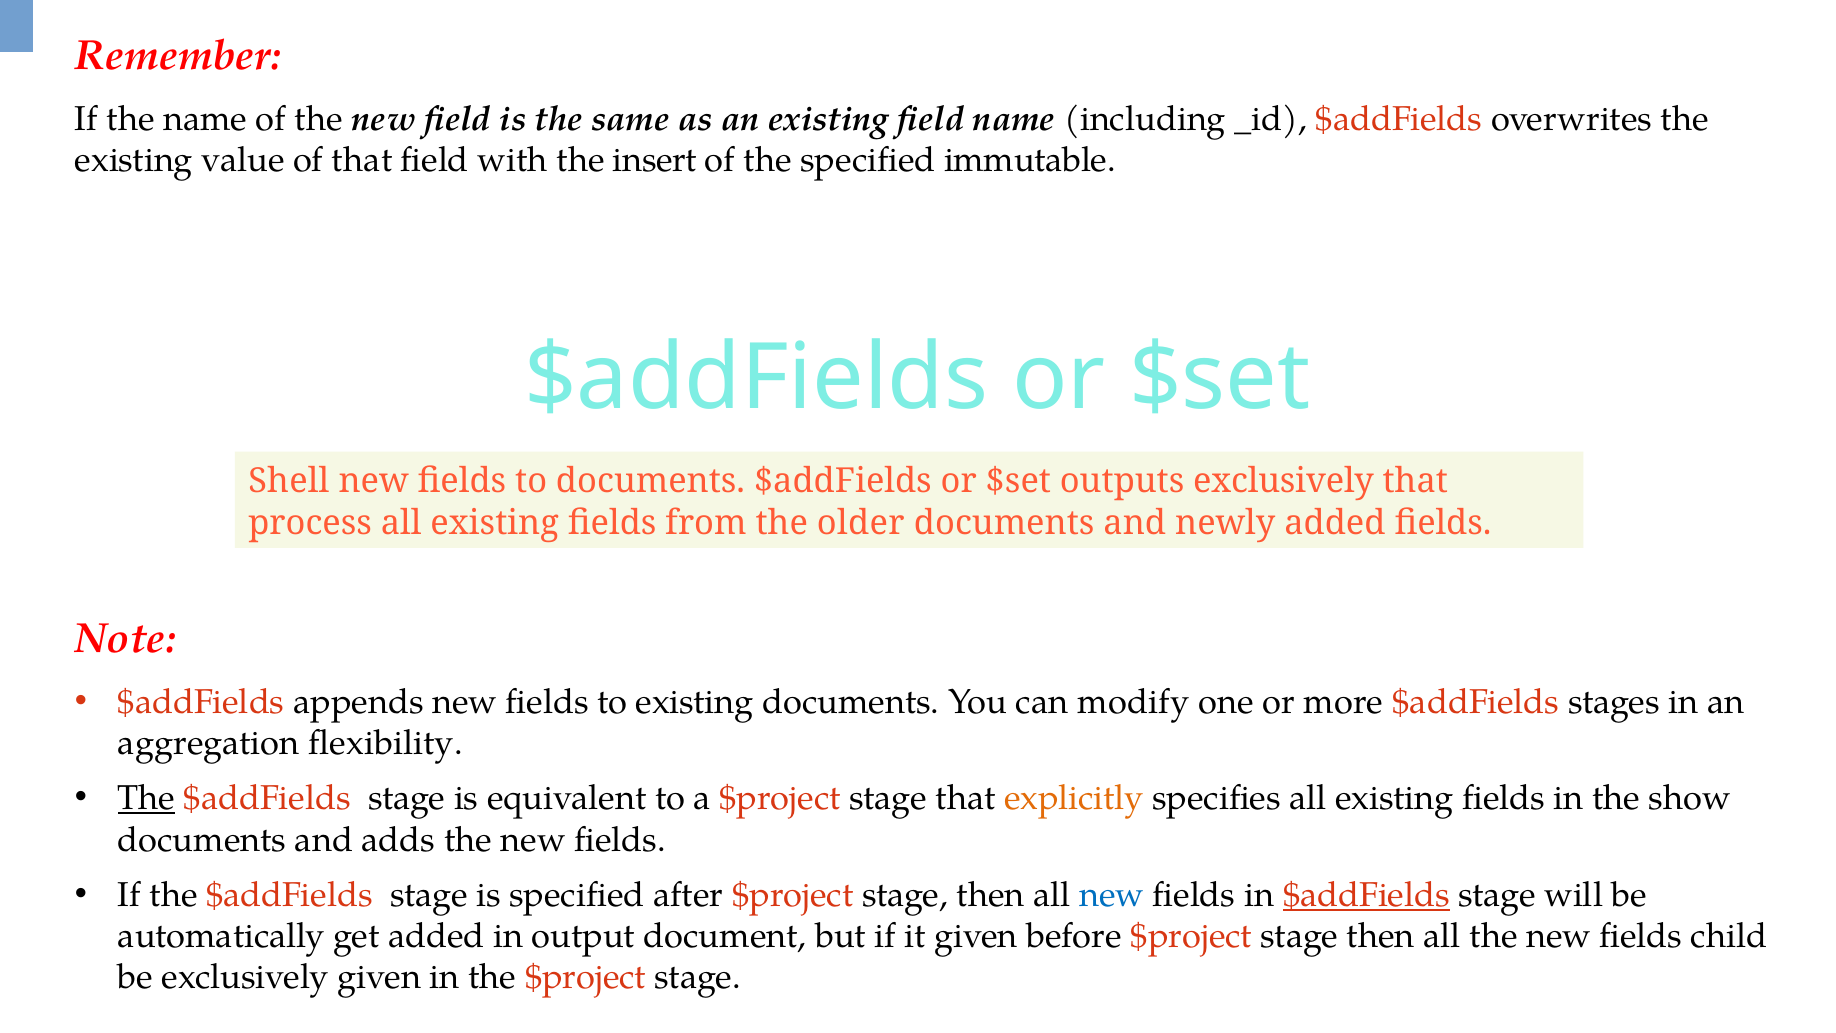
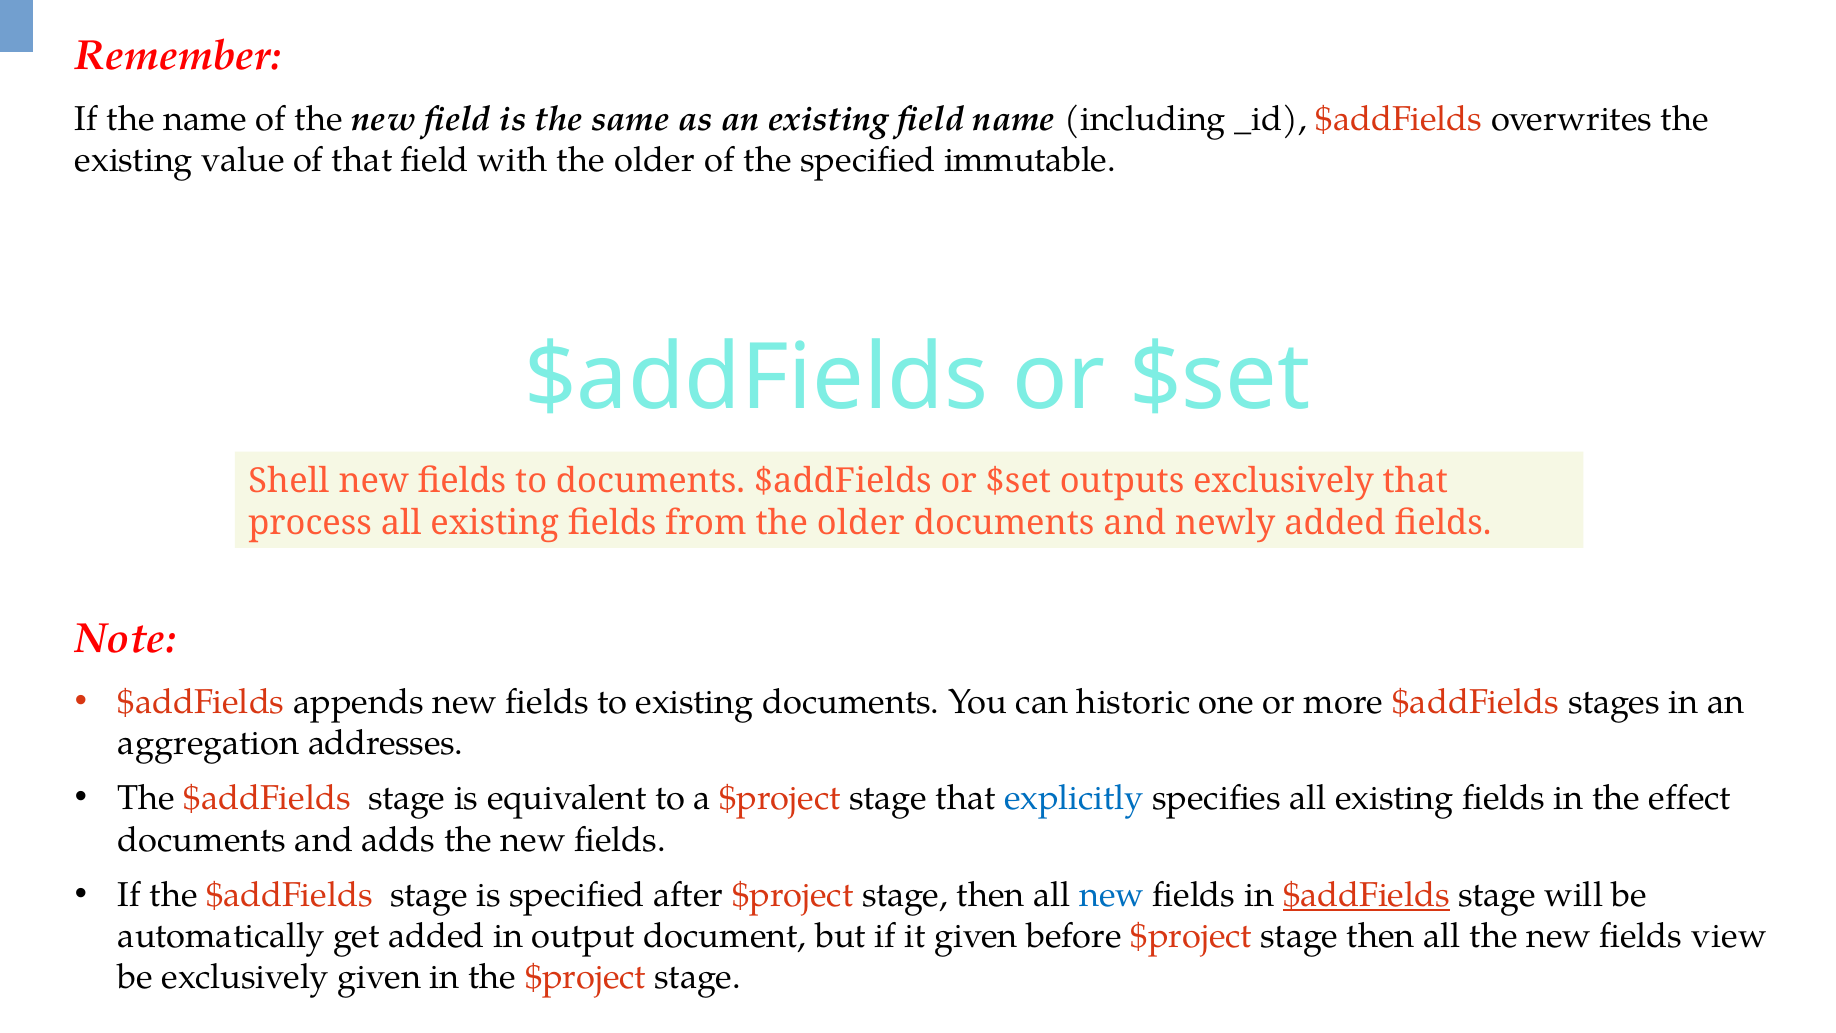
with the insert: insert -> older (655, 160)
modify: modify -> historic (1134, 702)
flexibility: flexibility -> addresses (386, 743)
The underline: present -> none (147, 798)
explicitly colour: orange -> blue (1074, 798)
show: show -> effect (1690, 798)
child: child -> view (1729, 936)
